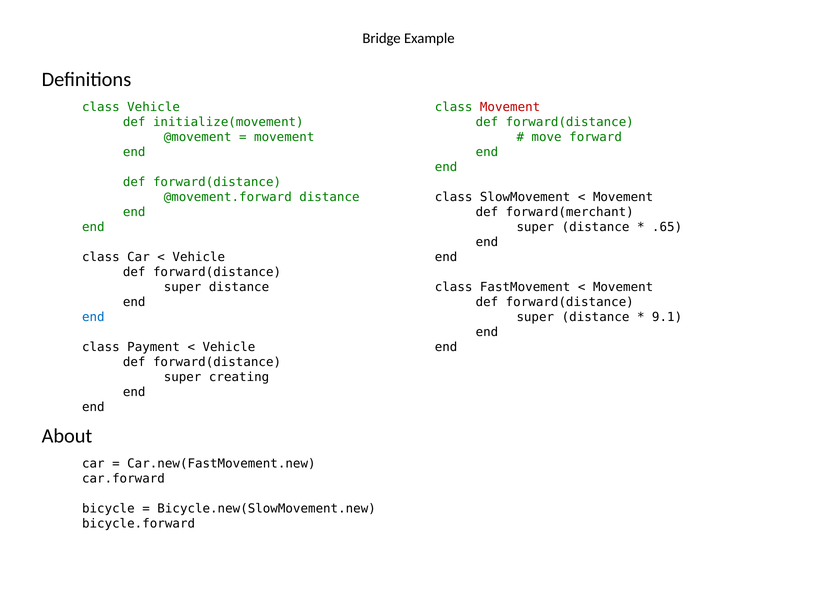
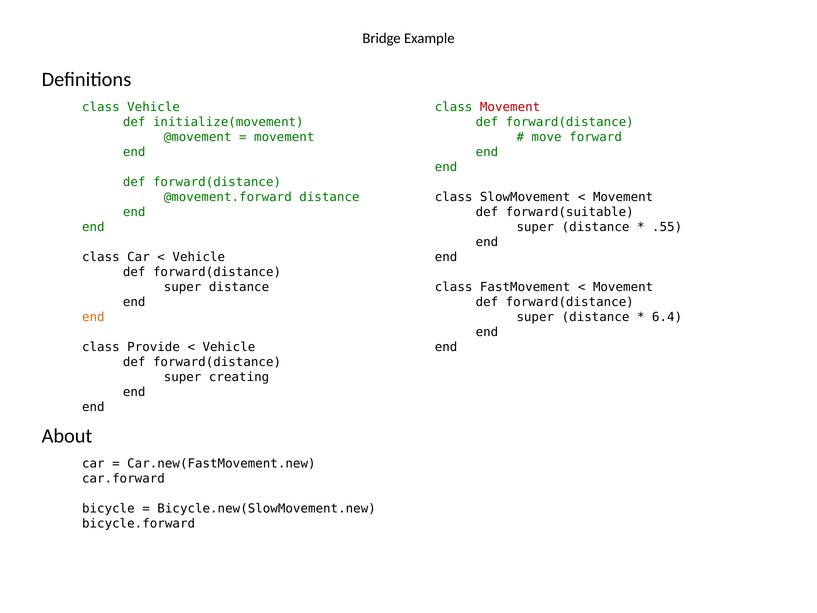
forward(merchant: forward(merchant -> forward(suitable (570, 212)
.65: .65 -> .55 (667, 227)
end colour: blue -> orange (93, 317)
9.1: 9.1 -> 6.4 (667, 317)
Payment: Payment -> Provide (154, 347)
